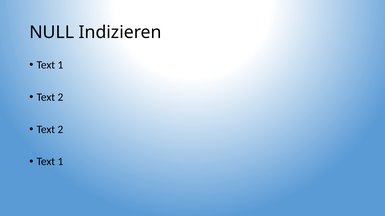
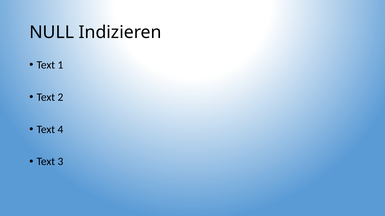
2: 2 -> 4 (60, 130)
1: 1 -> 3 (60, 162)
